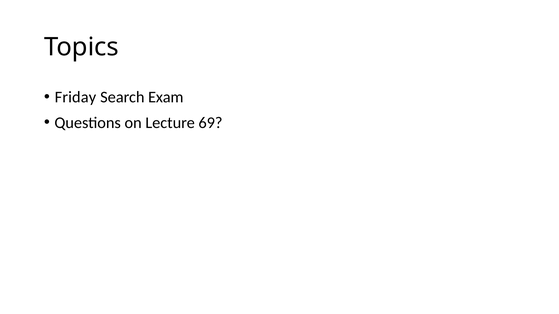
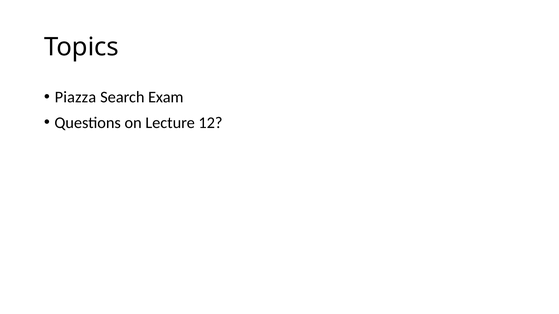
Friday: Friday -> Piazza (75, 97)
69: 69 -> 12 (210, 123)
